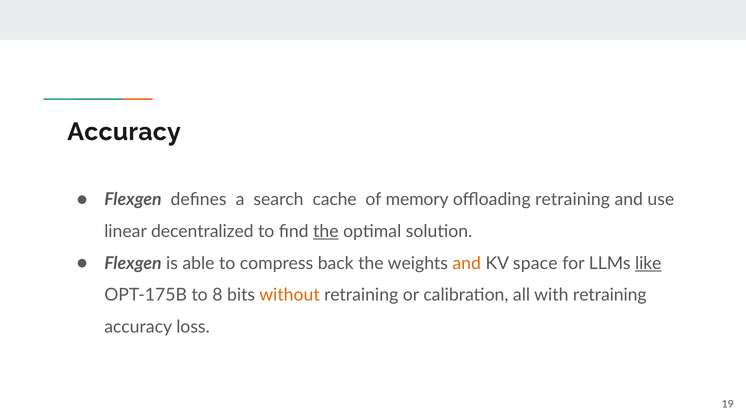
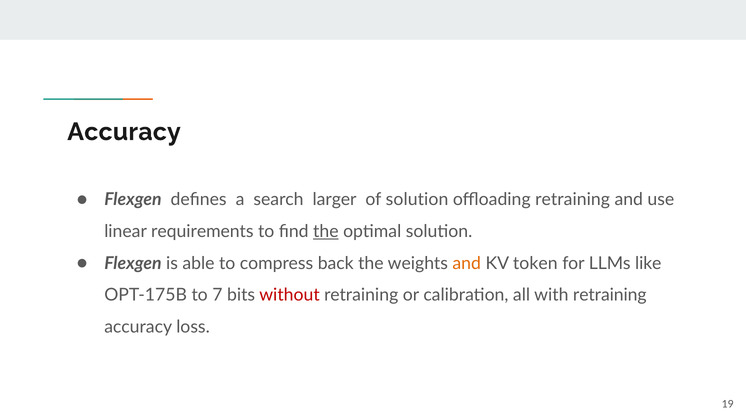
cache: cache -> larger (335, 199)
of memory: memory -> solution (417, 199)
decentralized: decentralized -> requirements (202, 231)
space: space -> token (535, 263)
like underline: present -> none (648, 263)
8: 8 -> 7 (217, 295)
without colour: orange -> red (289, 295)
